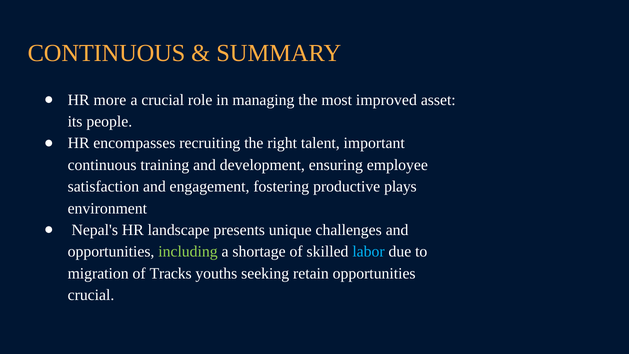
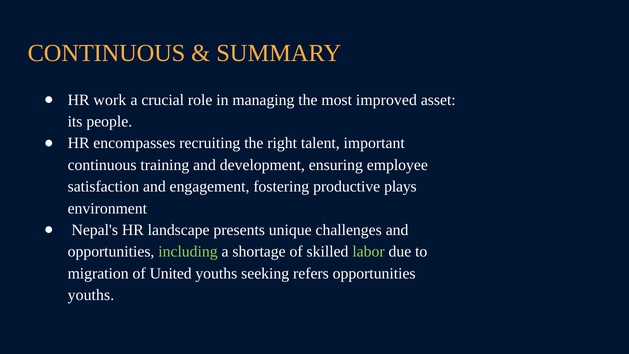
more: more -> work (110, 100)
labor colour: light blue -> light green (369, 252)
Tracks: Tracks -> United (171, 273)
retain: retain -> refers (311, 273)
crucial: crucial -> youths (91, 295)
